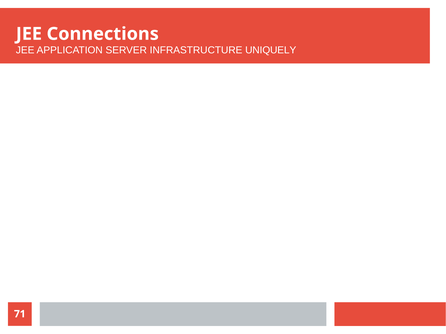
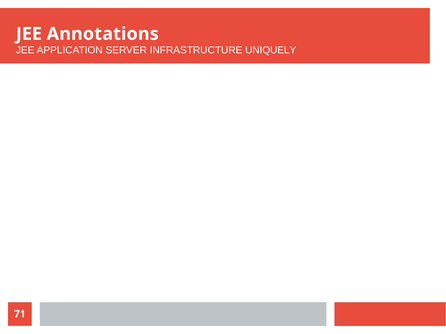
Connections: Connections -> Annotations (103, 34)
